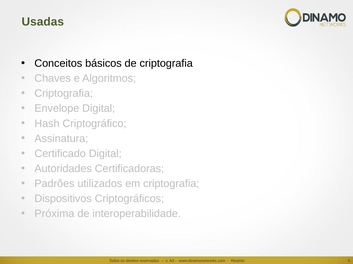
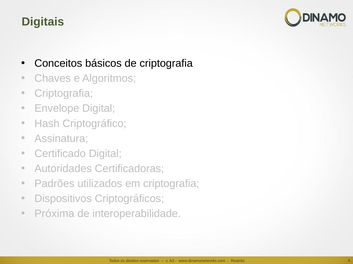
Usadas: Usadas -> Digitais (43, 22)
